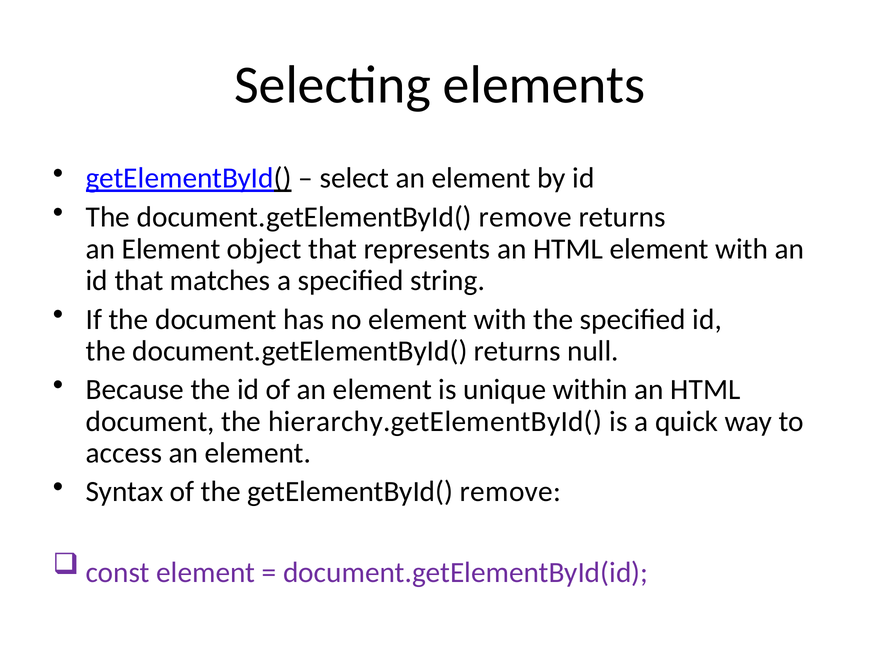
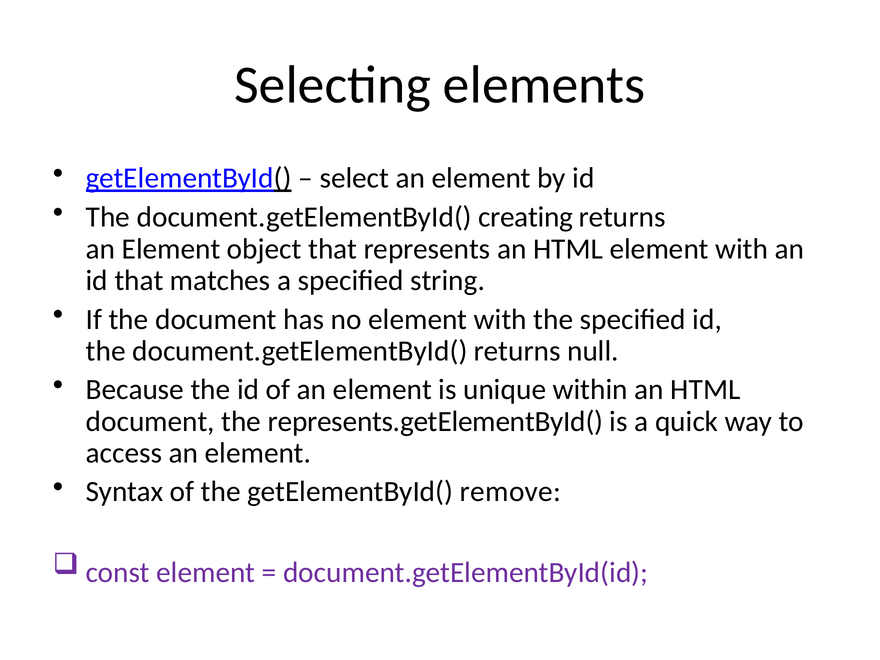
document.getElementById( remove: remove -> creating (526, 217)
hierarchy.getElementById(: hierarchy.getElementById( -> represents.getElementById( (435, 421)
